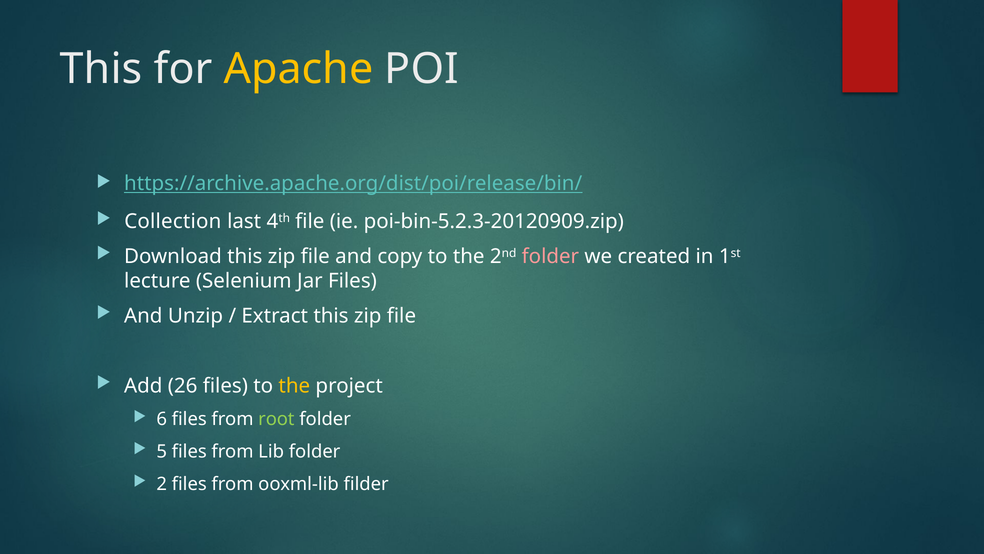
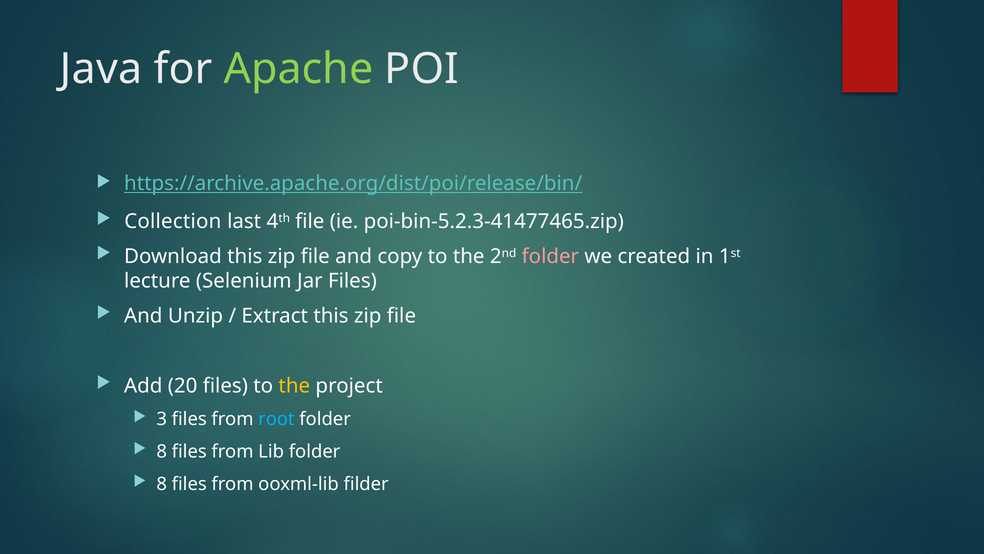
This: This -> Java (101, 69)
Apache colour: yellow -> light green (299, 69)
poi-bin-5.2.3-20120909.zip: poi-bin-5.2.3-20120909.zip -> poi-bin-5.2.3-41477465.zip (494, 221)
26: 26 -> 20 (183, 386)
6: 6 -> 3 (162, 419)
root colour: light green -> light blue (276, 419)
5: 5 -> 8 (162, 451)
2: 2 -> 8 (162, 484)
